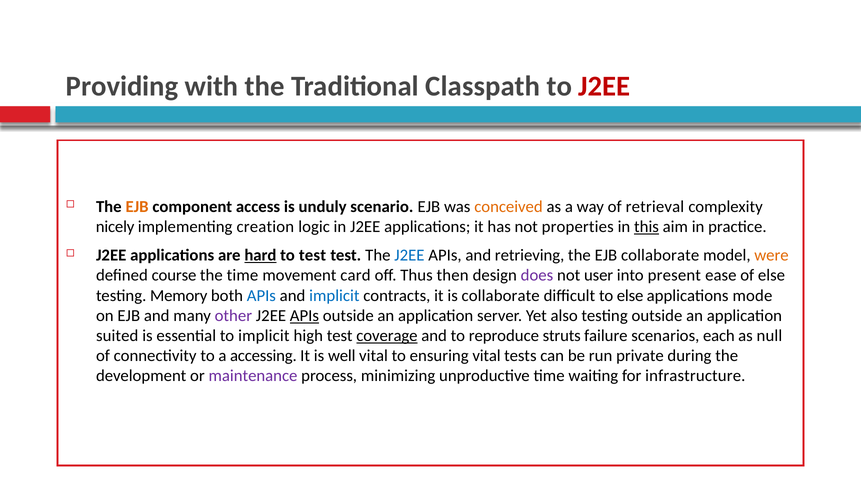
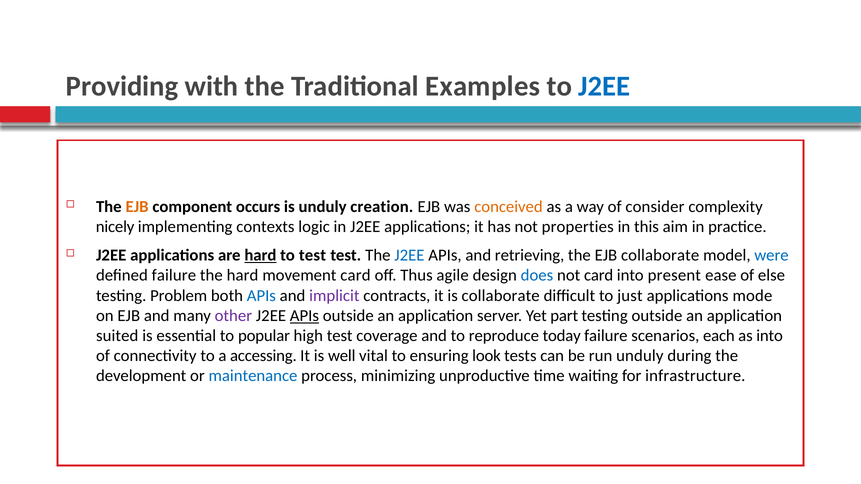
Classpath: Classpath -> Examples (483, 86)
J2EE colour: red -> blue (604, 86)
access: access -> occurs (258, 207)
scenario: scenario -> creation (382, 207)
retrieval: retrieval -> consider (655, 207)
creation: creation -> contexts (265, 227)
this underline: present -> none (647, 227)
were colour: orange -> blue (771, 255)
defined course: course -> failure (174, 276)
the time: time -> hard (243, 276)
then: then -> agile (453, 276)
does colour: purple -> blue (537, 276)
not user: user -> card (599, 276)
Memory: Memory -> Problem (179, 296)
implicit colour: blue -> purple (334, 296)
to else: else -> just (630, 296)
also: also -> part (564, 316)
to implicit: implicit -> popular (264, 336)
coverage underline: present -> none (387, 336)
struts: struts -> today (562, 336)
as null: null -> into (770, 336)
ensuring vital: vital -> look (487, 356)
run private: private -> unduly (640, 356)
maintenance colour: purple -> blue (253, 376)
